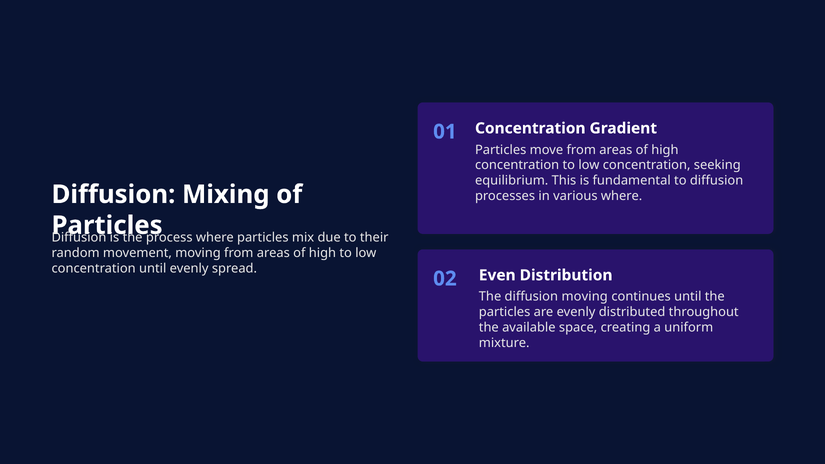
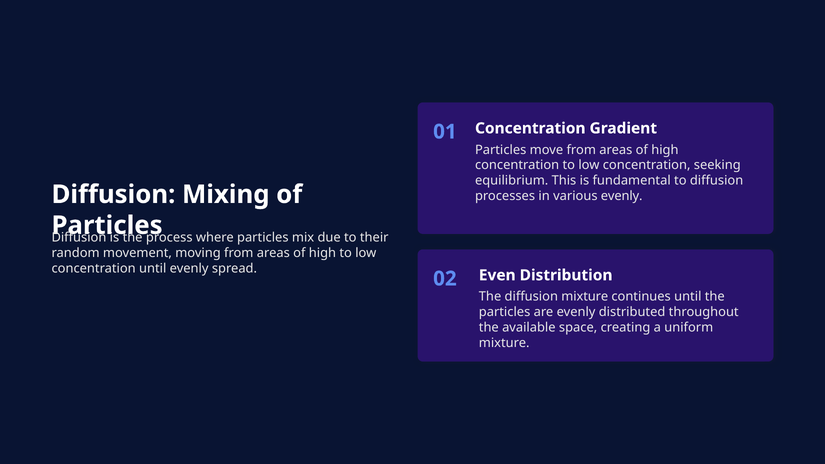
various where: where -> evenly (622, 196)
diffusion moving: moving -> mixture (585, 297)
